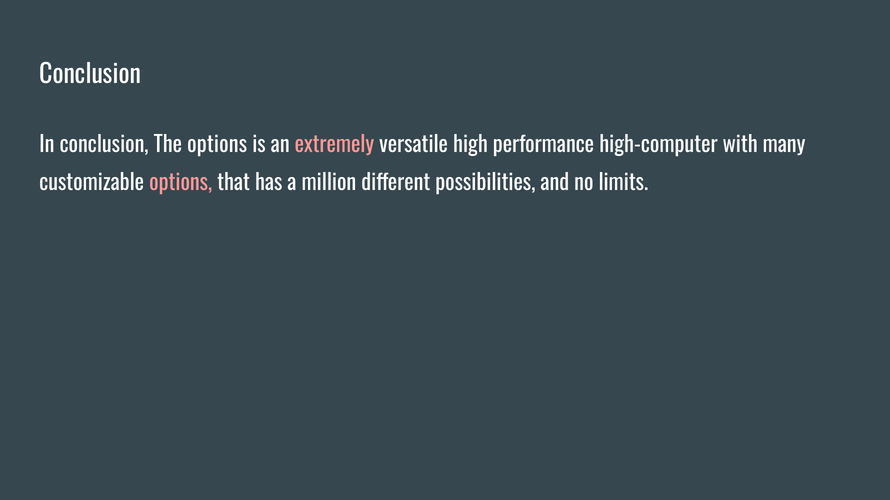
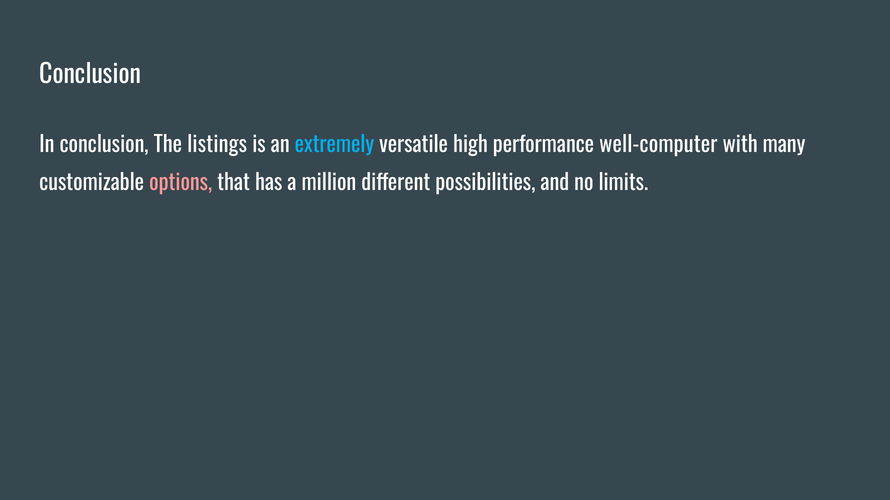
The options: options -> listings (217, 145)
extremely colour: pink -> light blue (334, 145)
high-computer: high-computer -> well-computer (658, 145)
